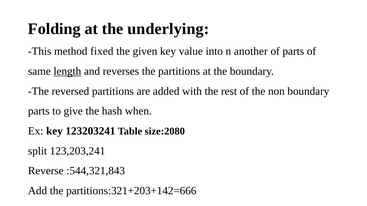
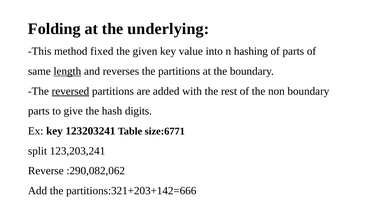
another: another -> hashing (251, 51)
reversed underline: none -> present (70, 91)
when: when -> digits (138, 111)
size:2080: size:2080 -> size:6771 (165, 132)
:544,321,843: :544,321,843 -> :290,082,062 (96, 171)
